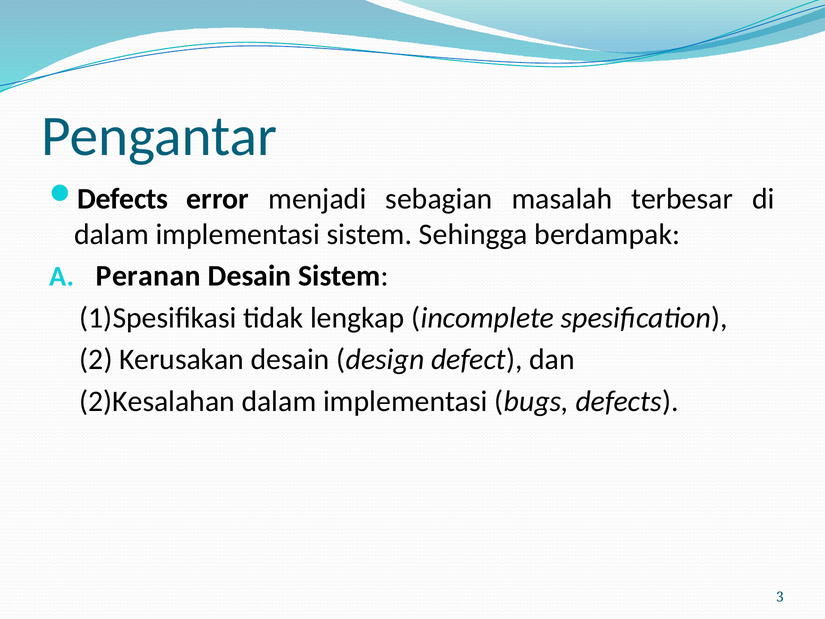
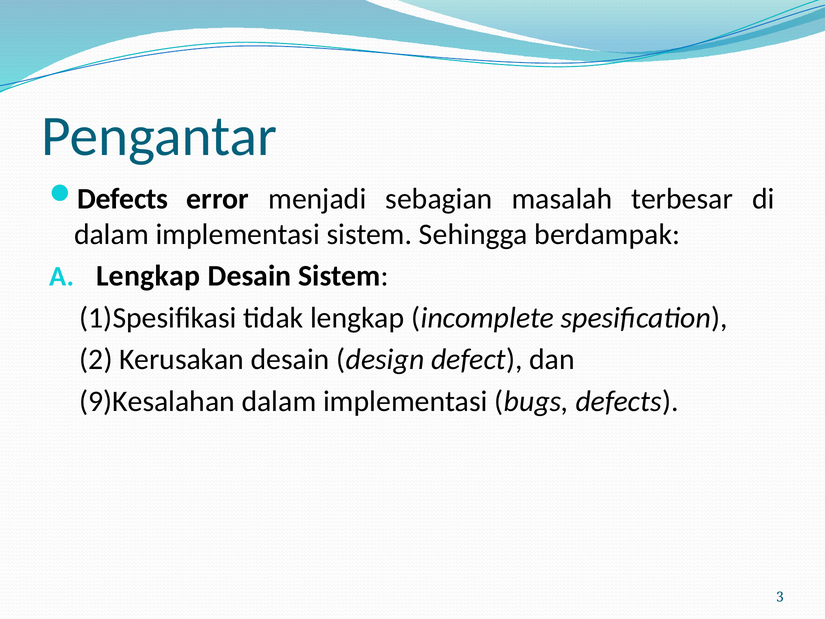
Peranan: Peranan -> Lengkap (148, 276)
2)Kesalahan: 2)Kesalahan -> 9)Kesalahan (157, 401)
